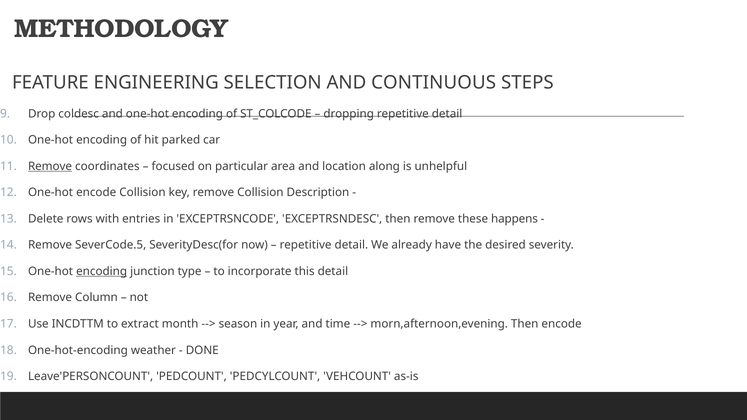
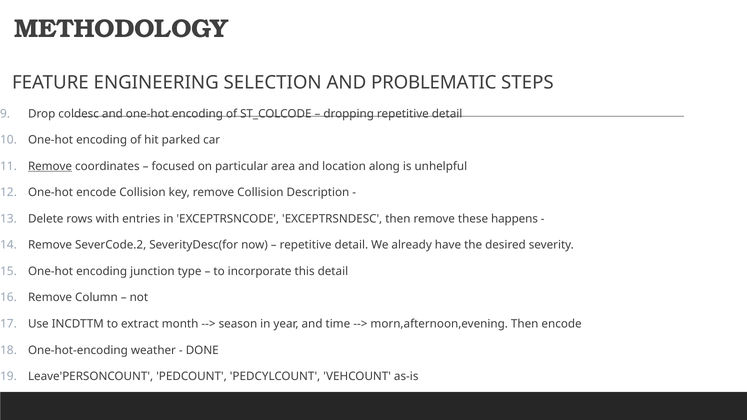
CONTINUOUS: CONTINUOUS -> PROBLEMATIC (434, 82)
SeverCode.5: SeverCode.5 -> SeverCode.2 (111, 245)
encoding underline: present -> none (102, 271)
